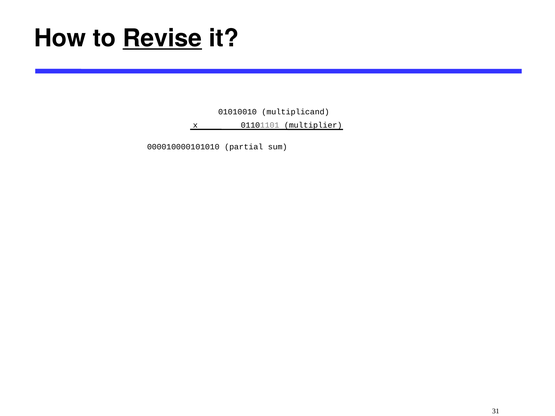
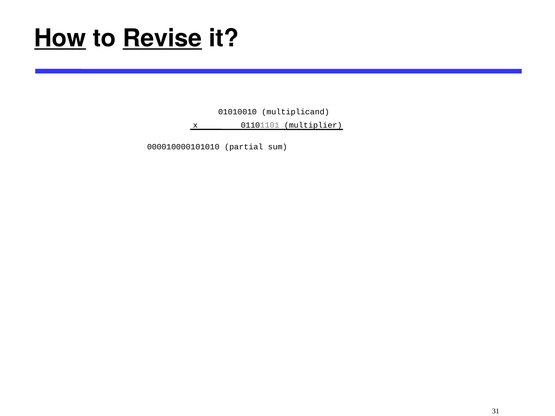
How underline: none -> present (60, 38)
